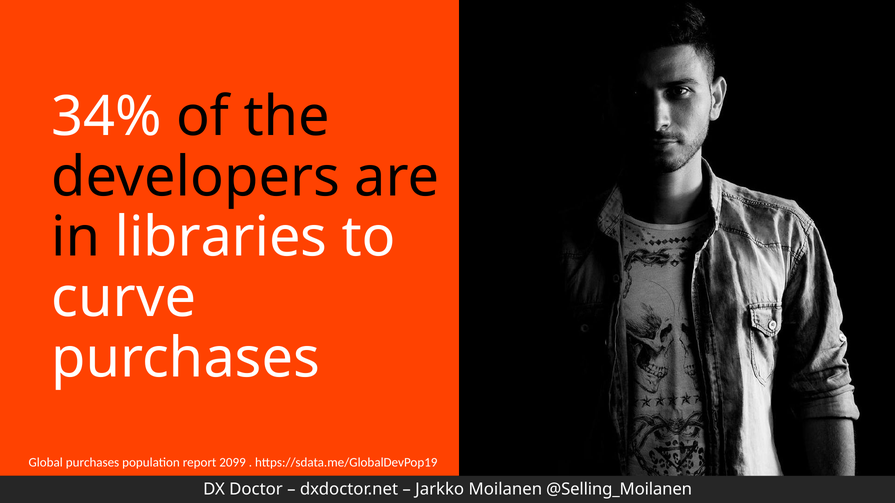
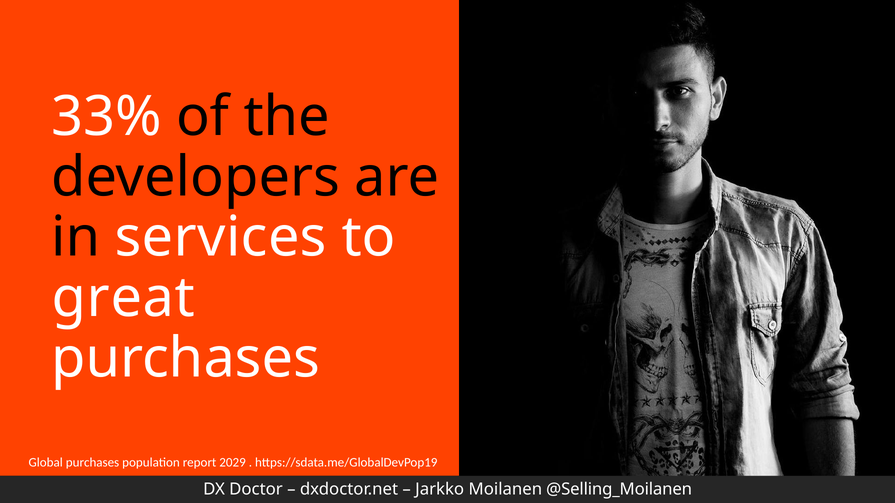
34%: 34% -> 33% (106, 117)
libraries: libraries -> services (221, 238)
curve: curve -> great (123, 298)
2099: 2099 -> 2029 (233, 463)
